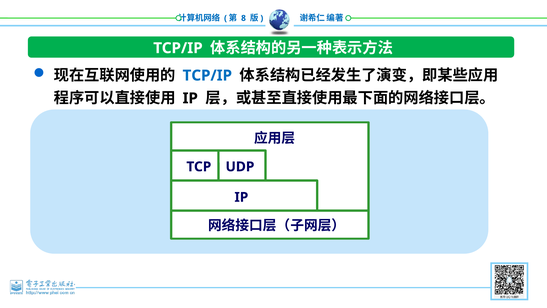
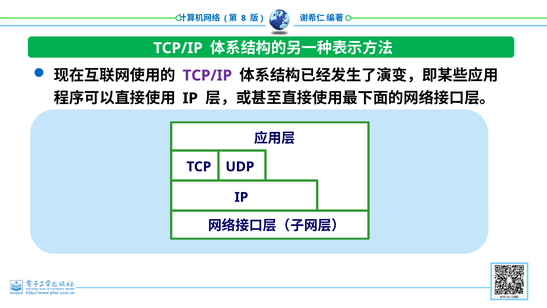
TCP/IP colour: blue -> purple (207, 75)
